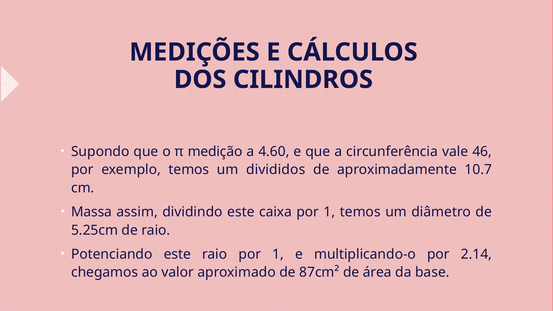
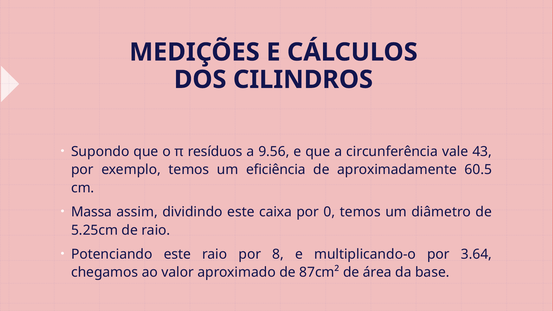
medição: medição -> resíduos (215, 151)
4.60: 4.60 -> 9.56 (274, 151)
46: 46 -> 43 (482, 151)
divididos: divididos -> eficiência (276, 170)
10.7: 10.7 -> 60.5 (478, 170)
1: 1 -> 0 (329, 212)
raio por 1: 1 -> 8 (278, 254)
2.14: 2.14 -> 3.64 (476, 254)
